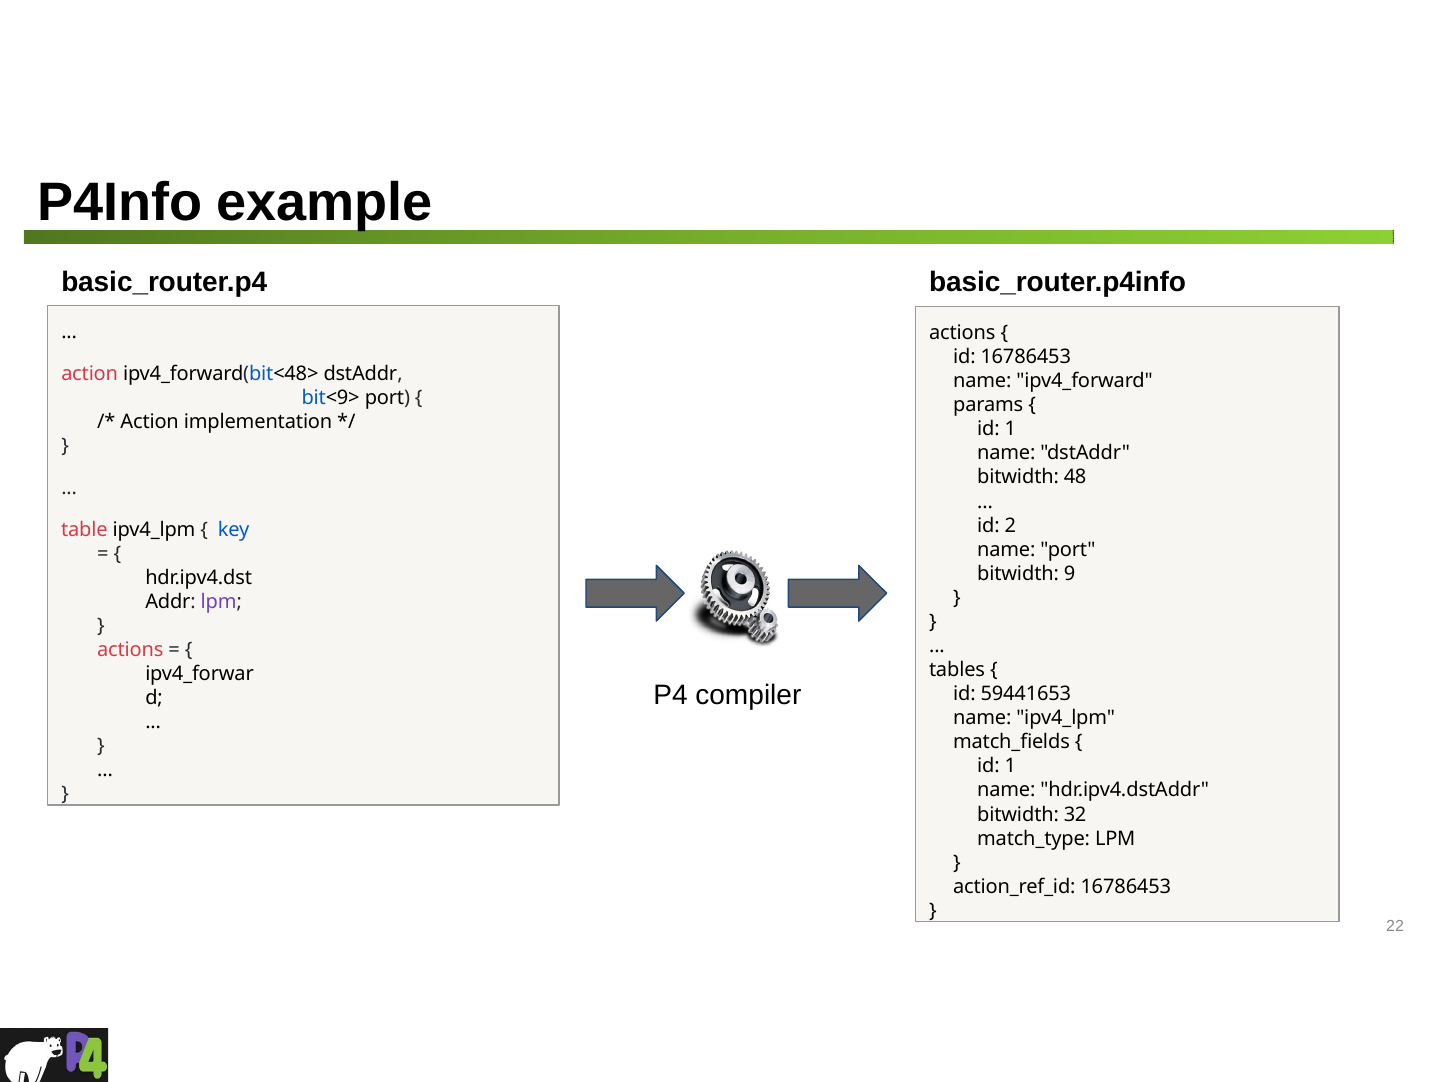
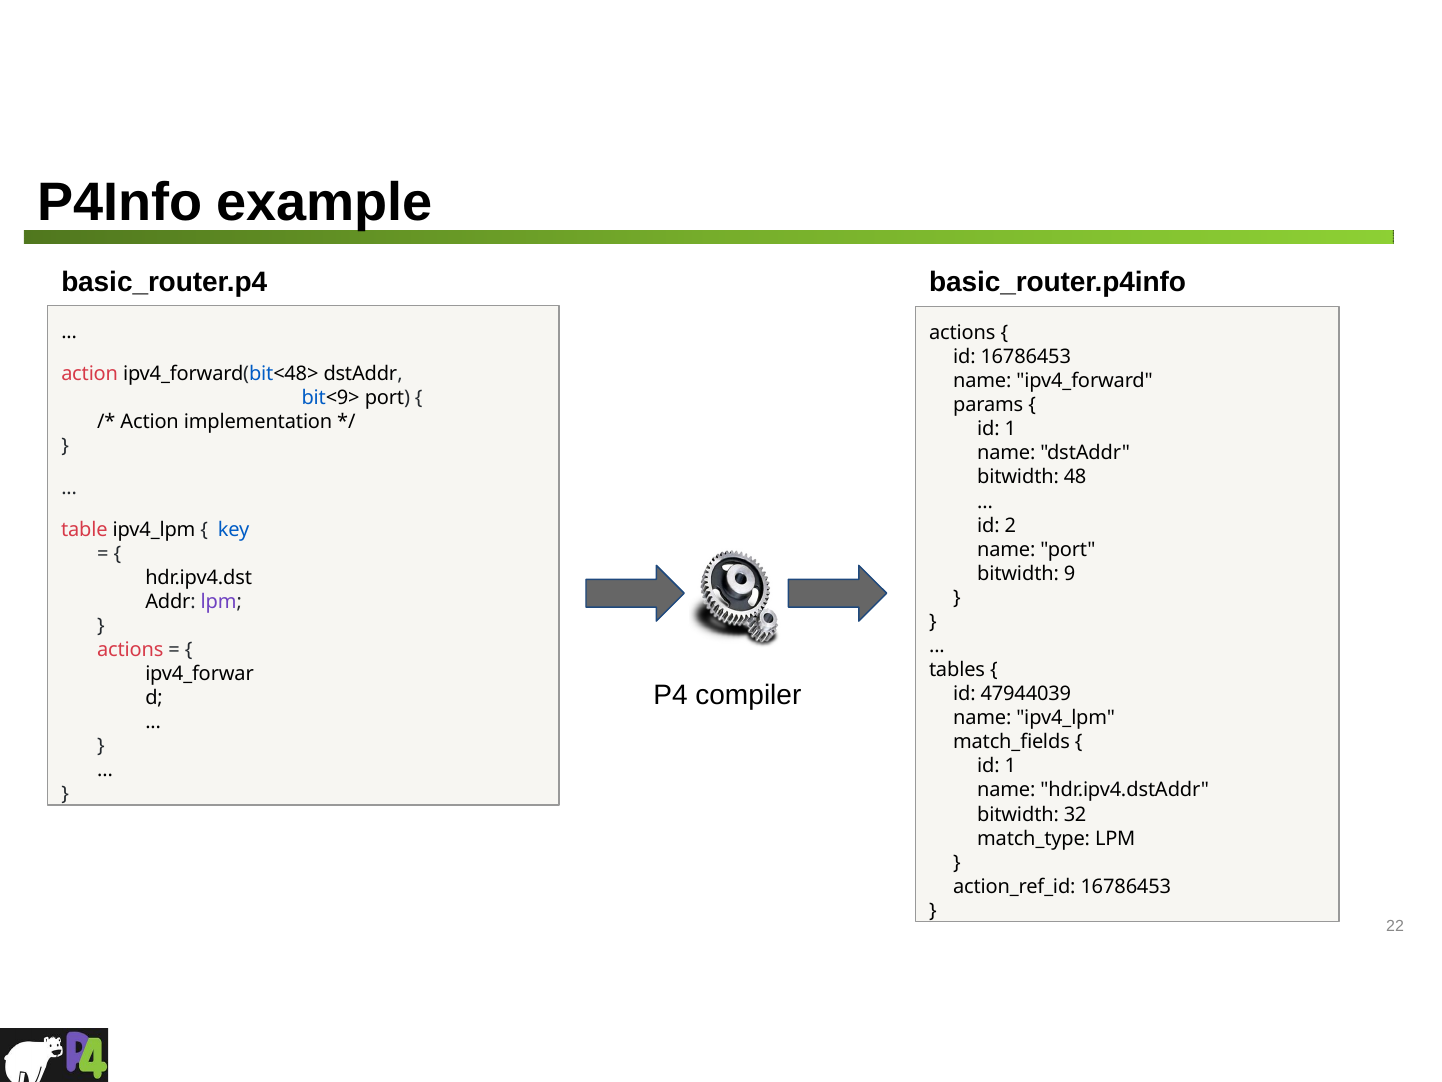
59441653: 59441653 -> 47944039 (1026, 694)
